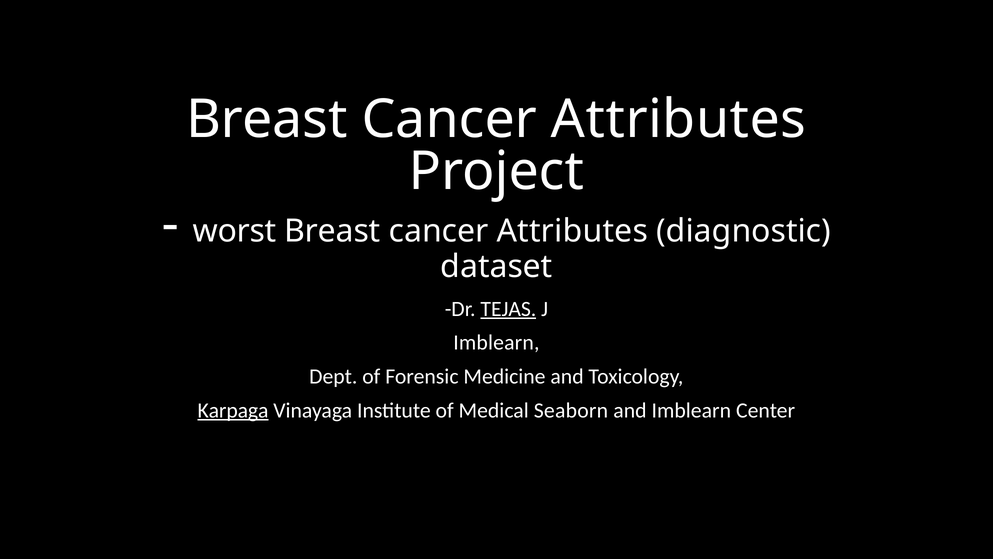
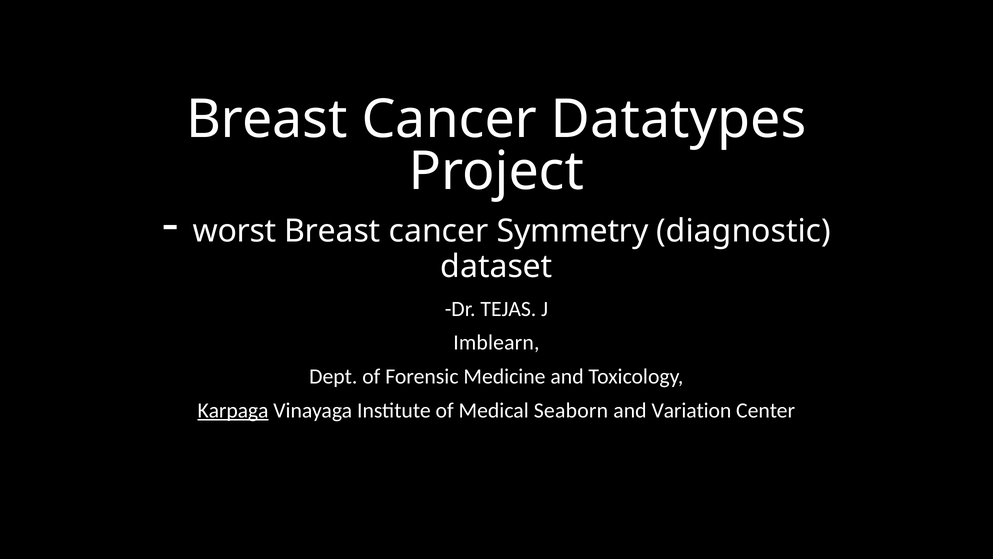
Attributes: Attributes -> Datatypes (679, 119)
Attributes: Attributes -> Symmetry (573, 231)
TEJAS underline: present -> none (508, 309)
and Imblearn: Imblearn -> Variation (691, 410)
